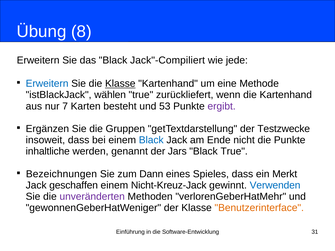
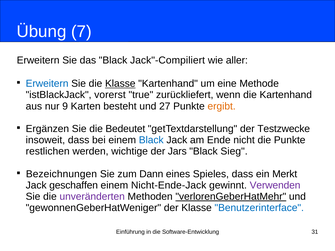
8: 8 -> 7 (81, 32)
jede: jede -> aller (237, 60)
wählen: wählen -> vorerst (110, 95)
7: 7 -> 9 (65, 106)
53: 53 -> 27 (165, 106)
ergibt colour: purple -> orange (222, 106)
Gruppen: Gruppen -> Bedeutet (125, 129)
inhaltliche: inhaltliche -> restlichen (48, 151)
genannt: genannt -> wichtige (130, 151)
Black True: True -> Sieg (234, 151)
Nicht-Kreuz-Jack: Nicht-Kreuz-Jack -> Nicht-Ende-Jack (169, 185)
Verwenden colour: blue -> purple (275, 185)
verlorenGeberHatMehr underline: none -> present (231, 197)
Benutzerinterface colour: orange -> blue (259, 208)
